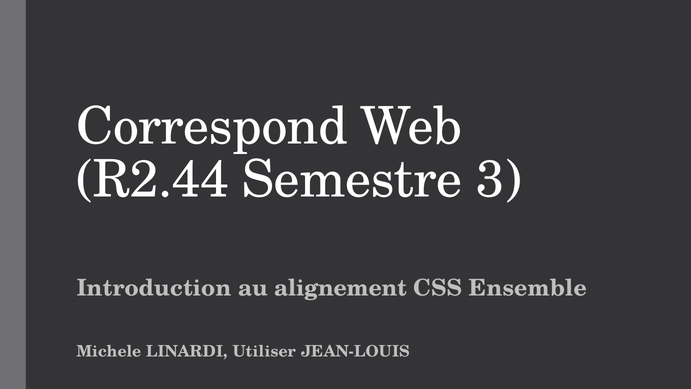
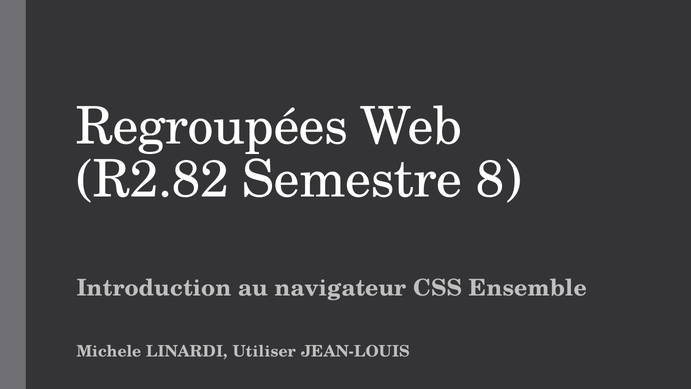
Correspond: Correspond -> Regroupées (212, 127)
R2.44: R2.44 -> R2.82 (153, 180)
3: 3 -> 8 (499, 180)
alignement: alignement -> navigateur (341, 288)
